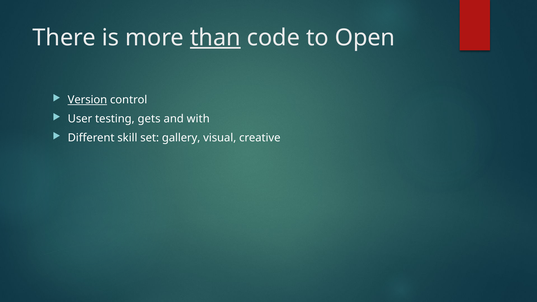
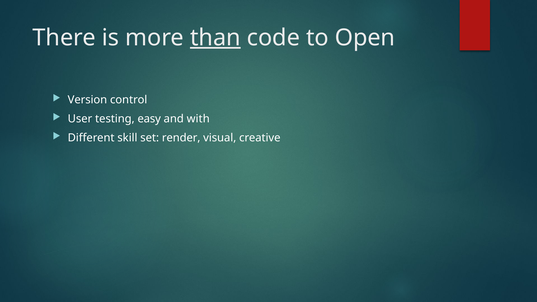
Version underline: present -> none (87, 100)
gets: gets -> easy (149, 119)
gallery: gallery -> render (181, 138)
